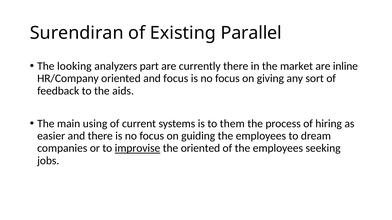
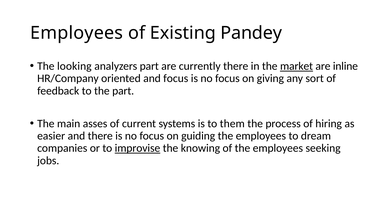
Surendiran: Surendiran -> Employees (77, 33)
Parallel: Parallel -> Pandey (251, 33)
market underline: none -> present (297, 66)
the aids: aids -> part (123, 91)
using: using -> asses (95, 124)
the oriented: oriented -> knowing (200, 149)
